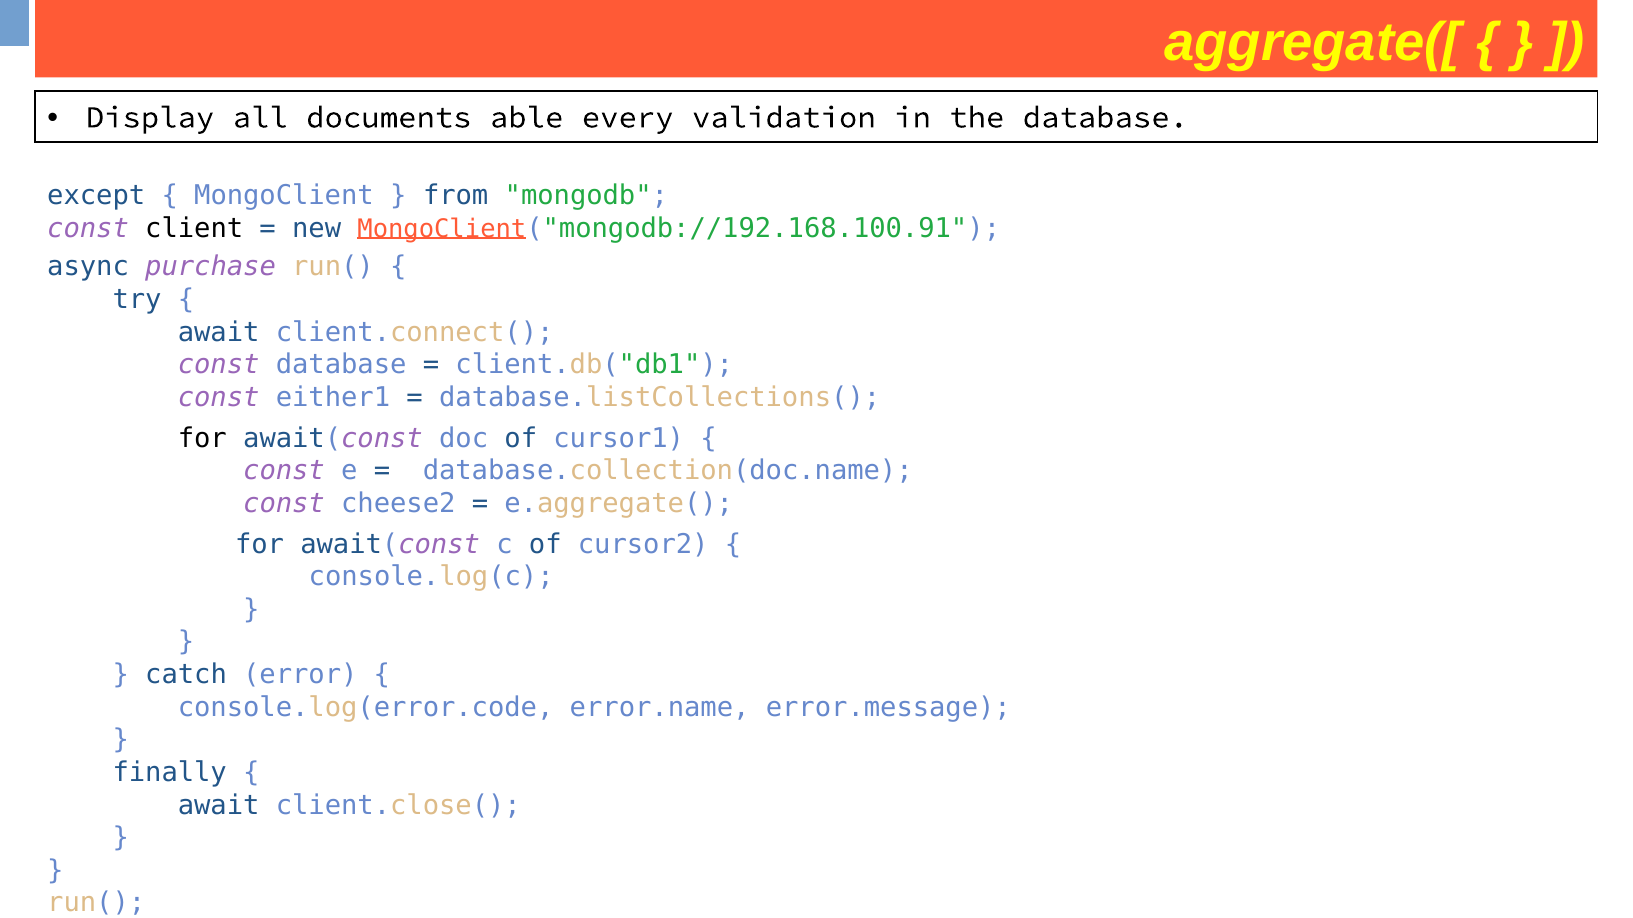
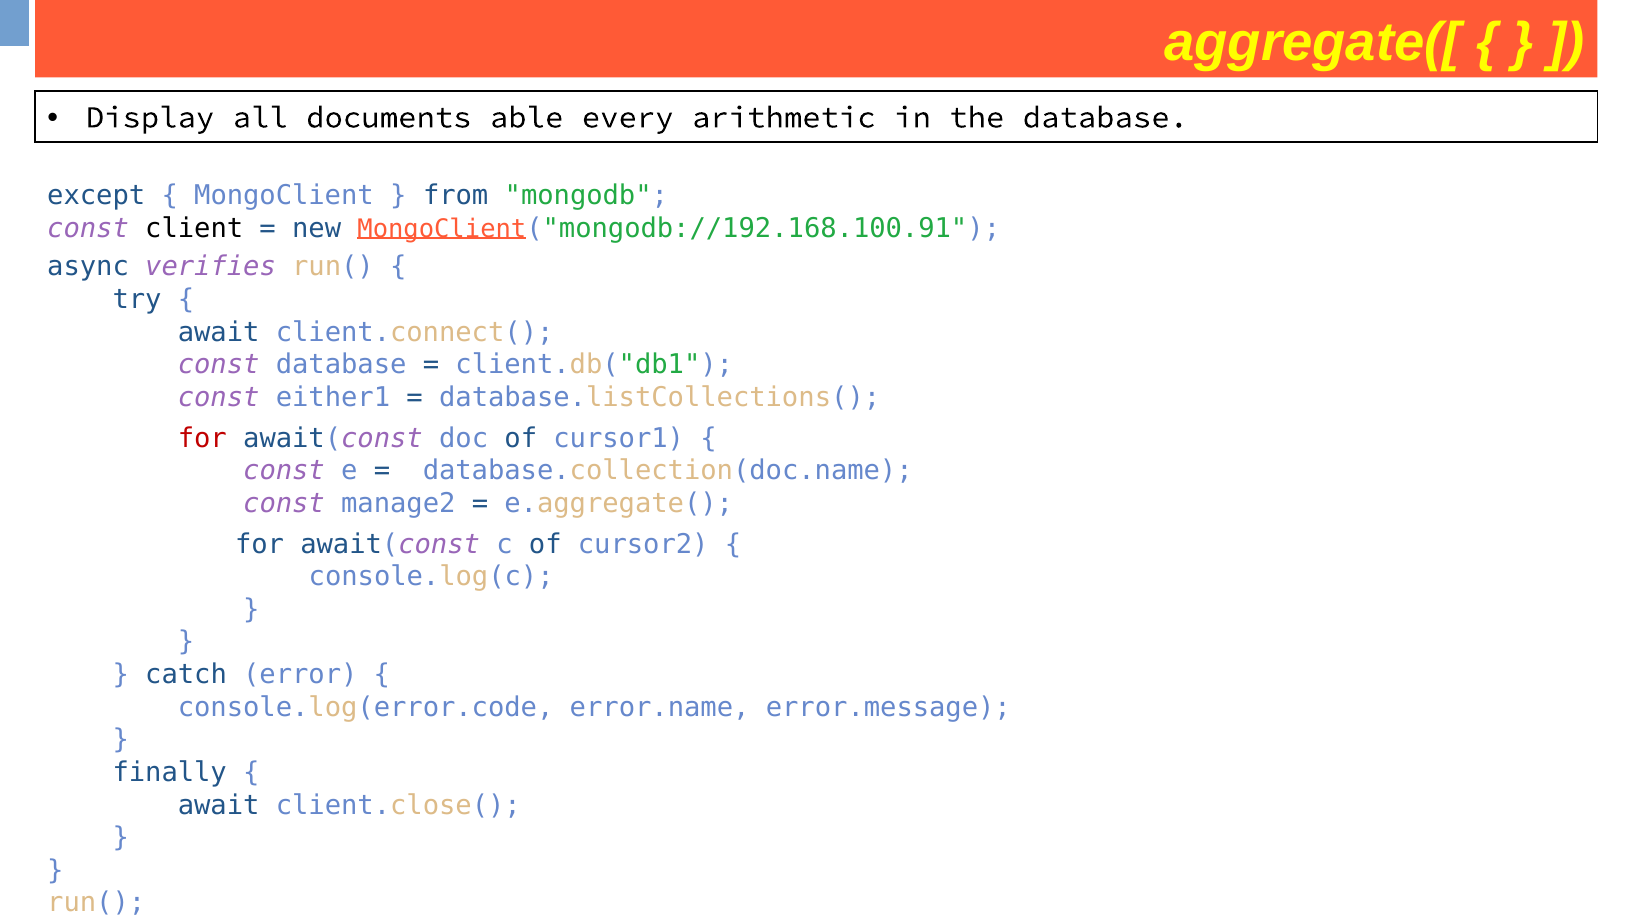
validation: validation -> arithmetic (784, 117)
purchase: purchase -> verifies (211, 267)
for colour: black -> red (202, 438)
cheese2: cheese2 -> manage2 (398, 504)
